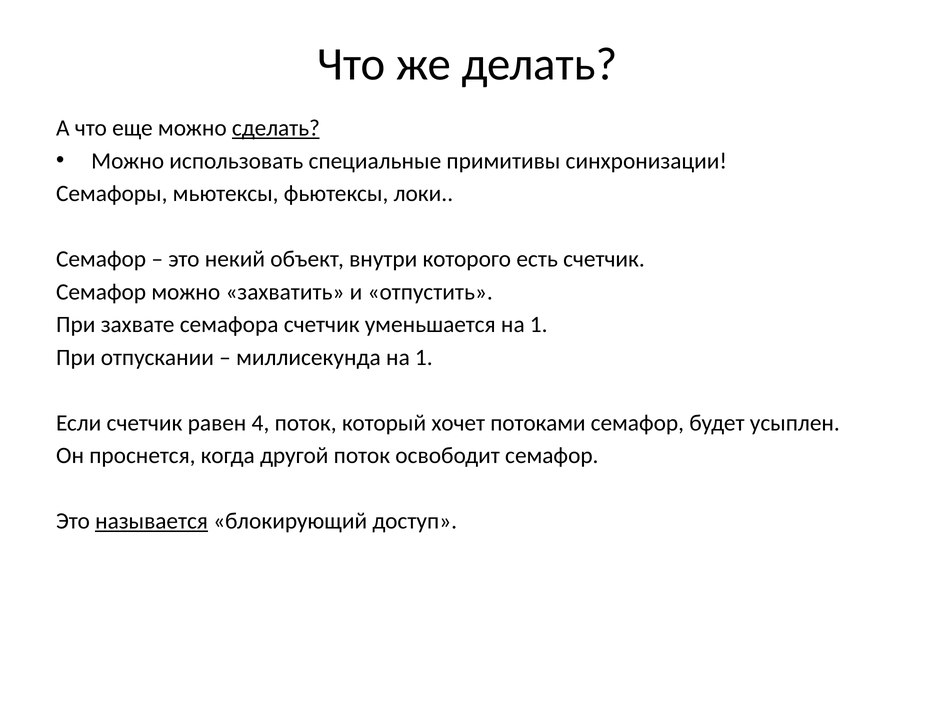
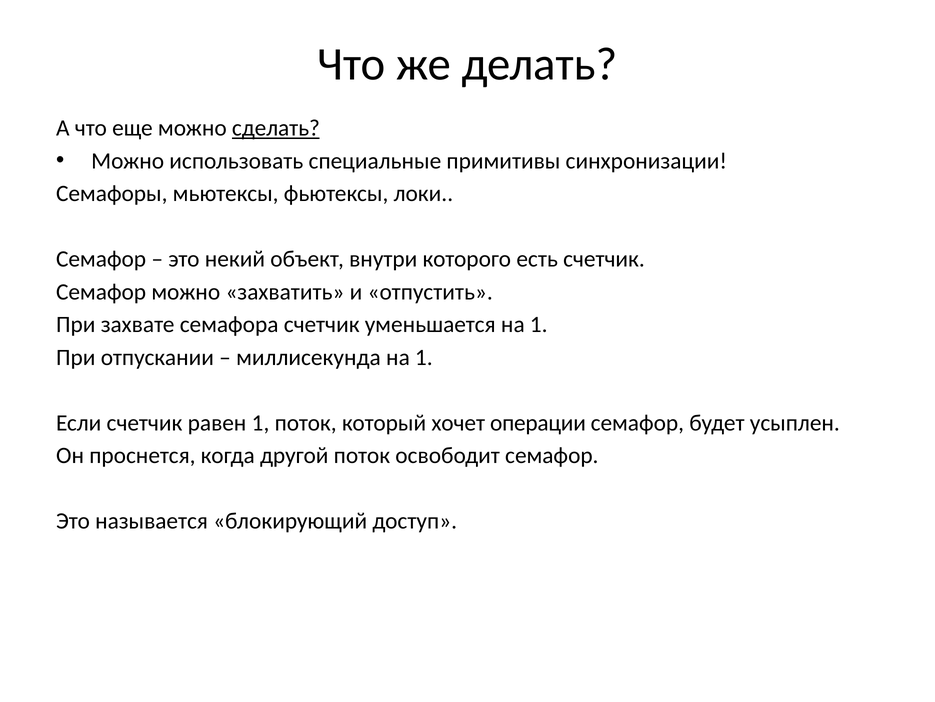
равен 4: 4 -> 1 (260, 422)
потоками: потоками -> операции (538, 422)
называется underline: present -> none (152, 521)
